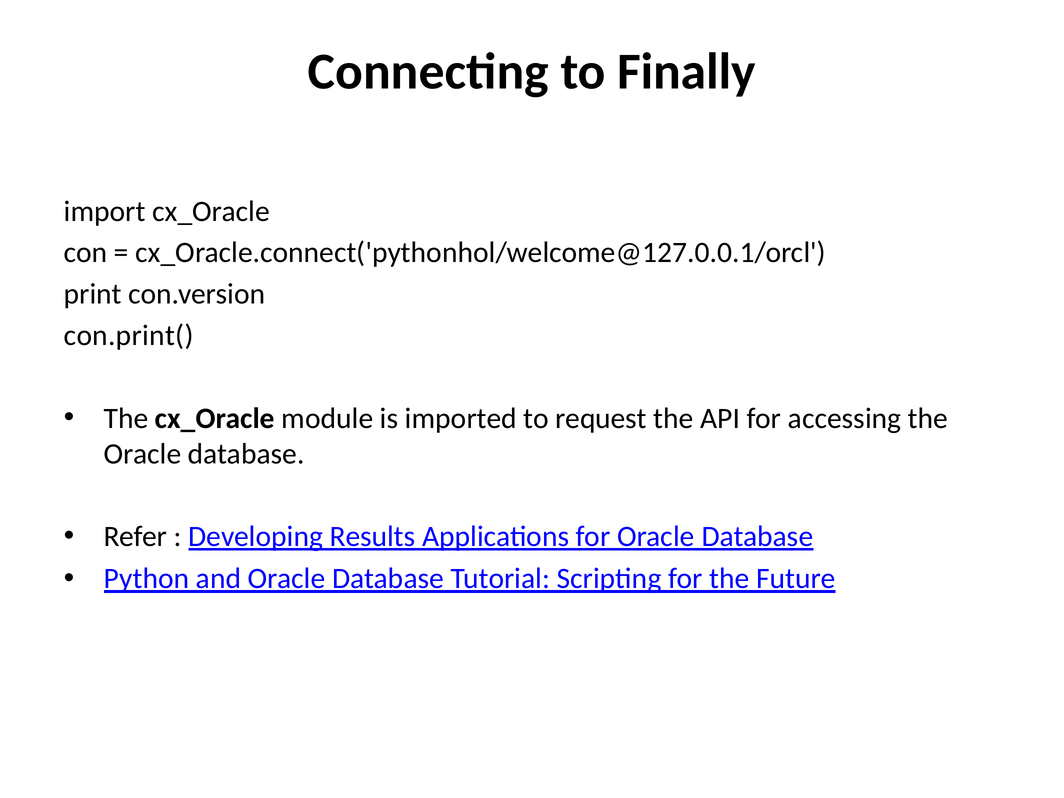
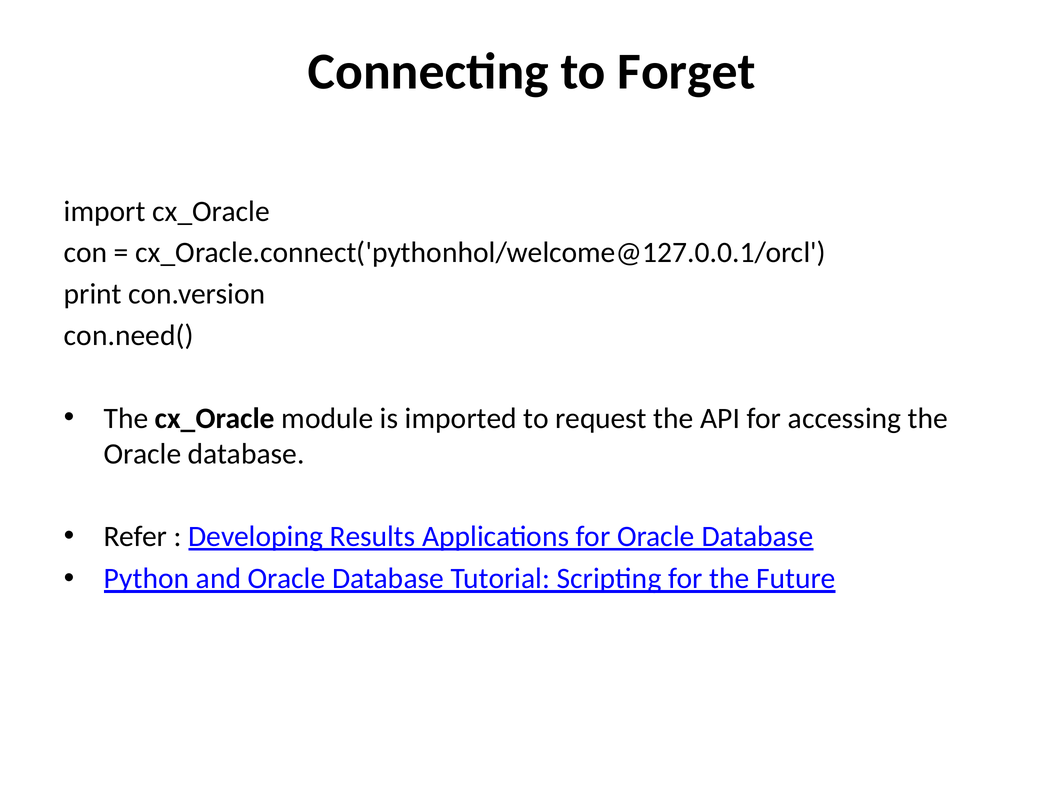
Finally: Finally -> Forget (686, 72)
con.print(: con.print( -> con.need( (129, 335)
